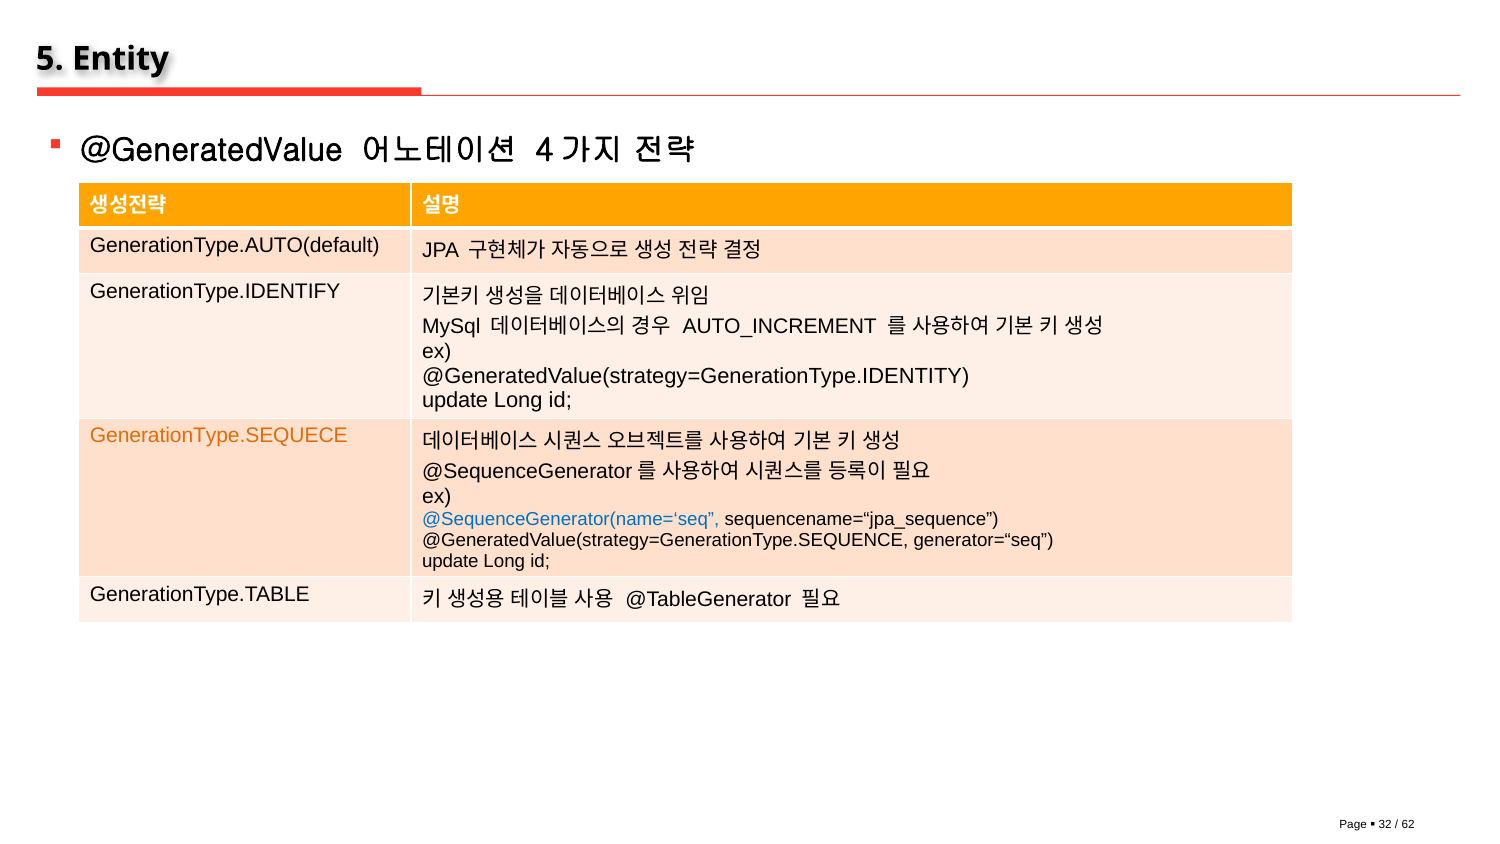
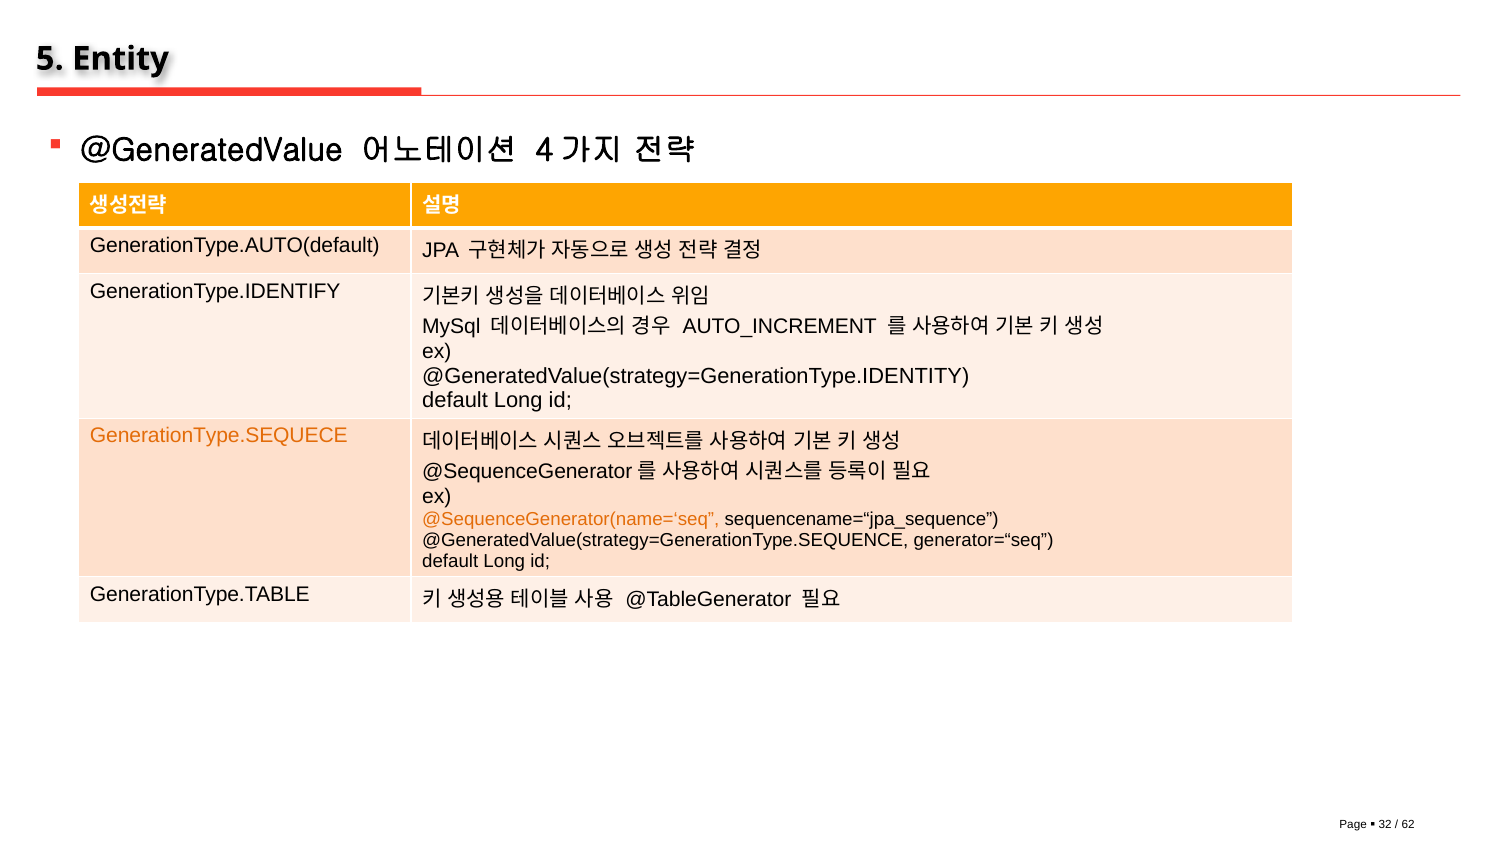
update: update -> default (455, 400)
@SequenceGenerator(name=‘seq colour: blue -> orange (571, 519)
update: update -> default (450, 561)
